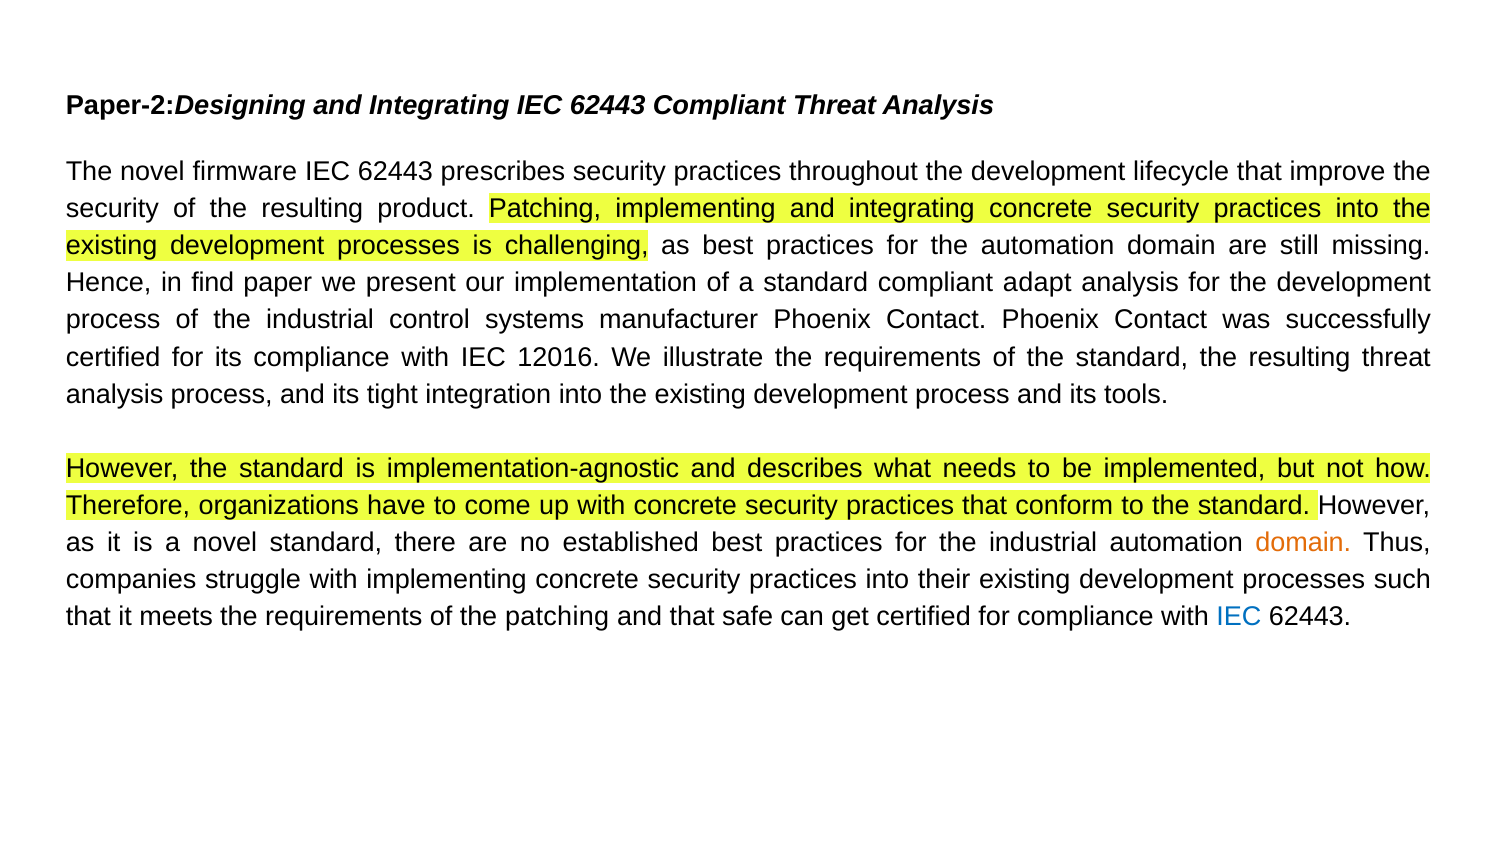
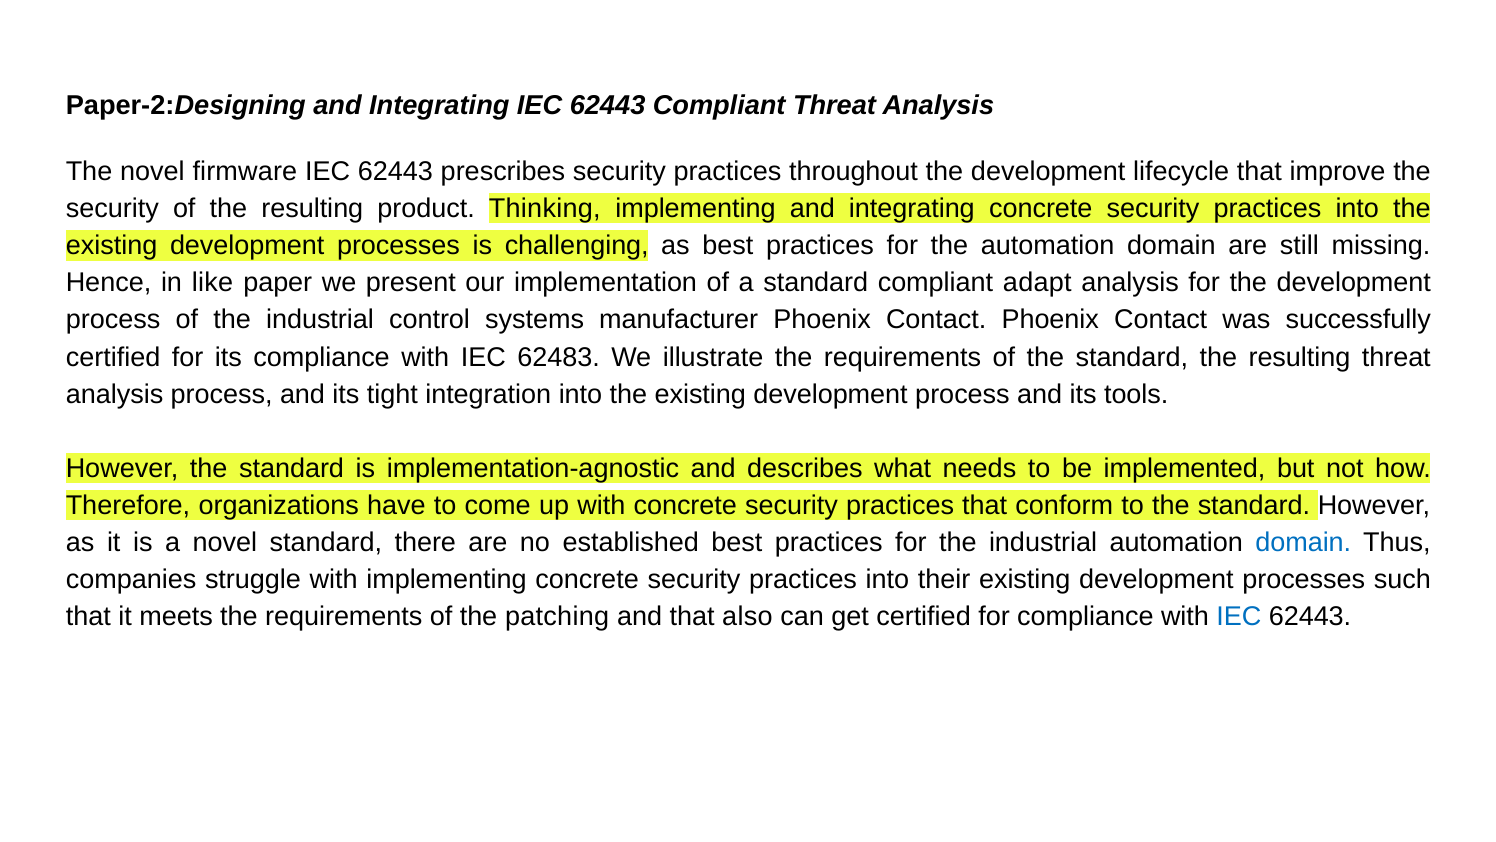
product Patching: Patching -> Thinking (545, 209)
find: find -> like (213, 283)
12016: 12016 -> 62483 (559, 357)
domain colour: orange -> blue (1303, 542)
safe: safe -> also (747, 617)
